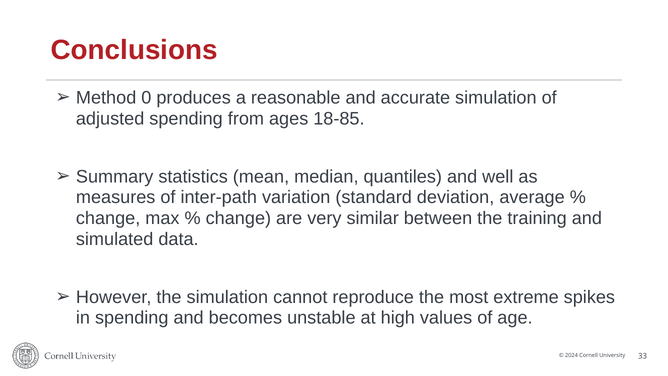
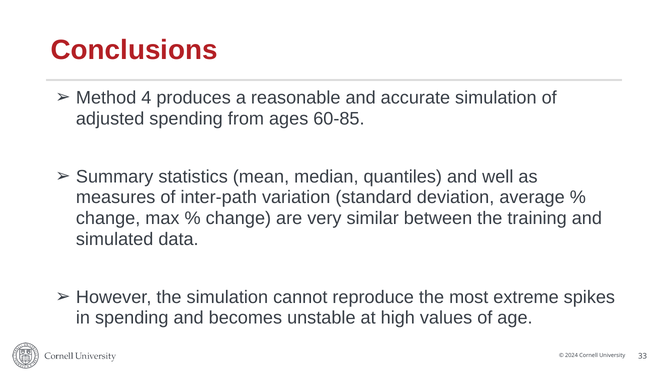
0: 0 -> 4 (146, 98)
18-85: 18-85 -> 60-85 (339, 118)
